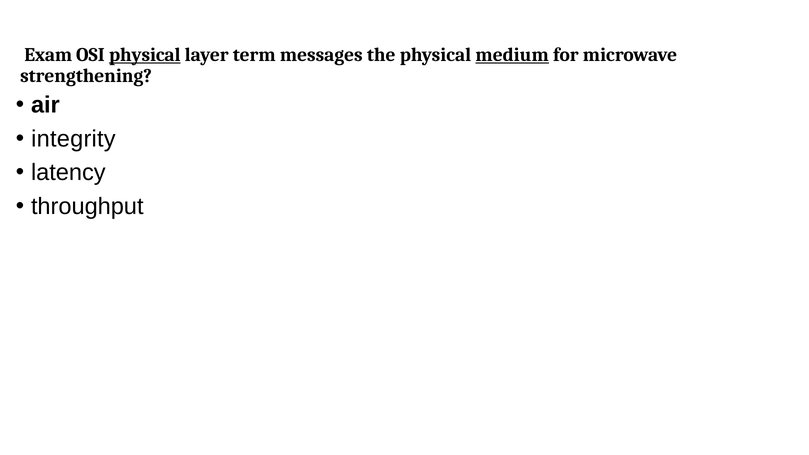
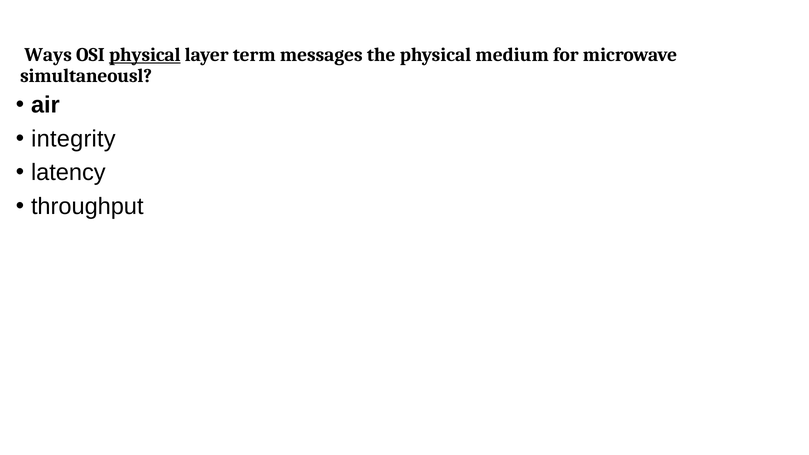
Exam: Exam -> Ways (48, 55)
medium underline: present -> none (512, 55)
strengthening: strengthening -> simultaneousl (86, 76)
